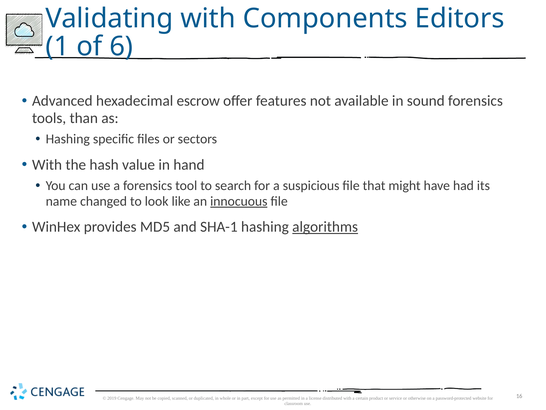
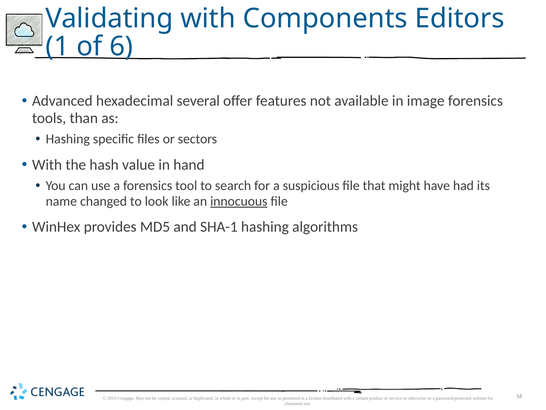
escrow: escrow -> several (198, 101)
sound: sound -> image (426, 101)
algorithms underline: present -> none (325, 227)
